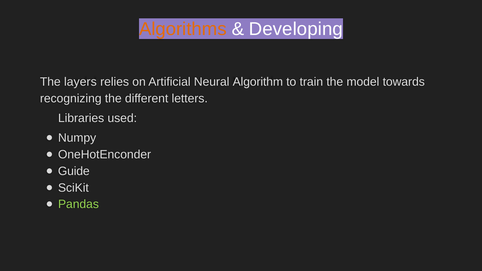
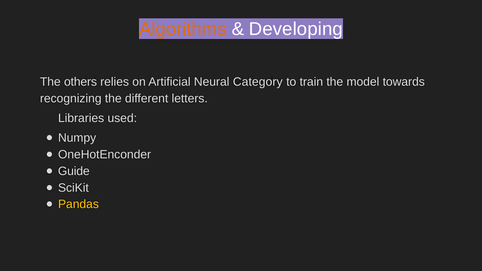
layers: layers -> others (80, 82)
Algorithm: Algorithm -> Category (258, 82)
Pandas colour: light green -> yellow (78, 204)
